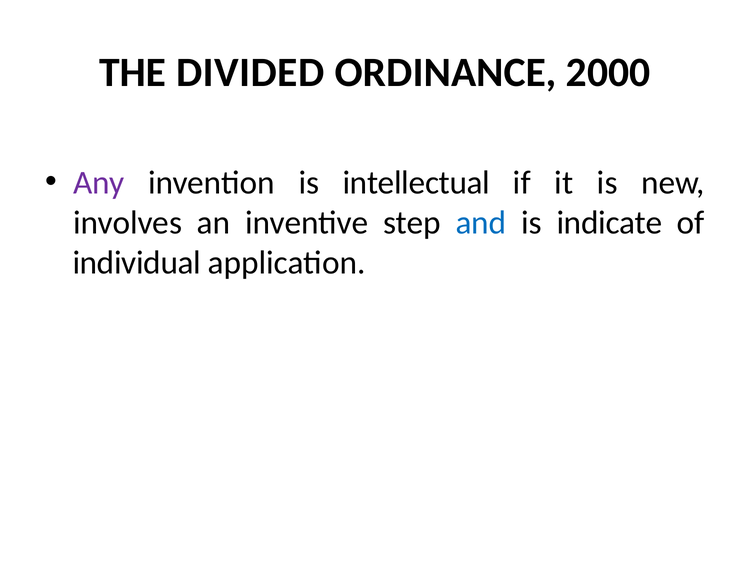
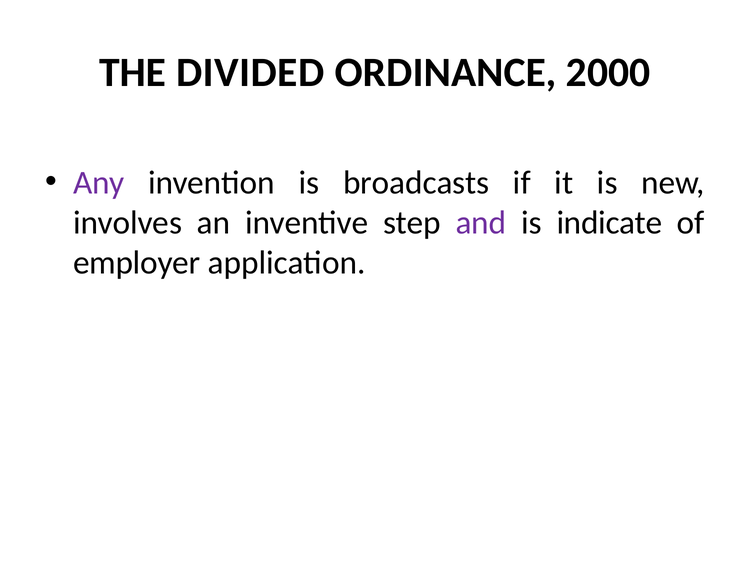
intellectual: intellectual -> broadcasts (416, 182)
and colour: blue -> purple (481, 222)
individual: individual -> employer (137, 262)
